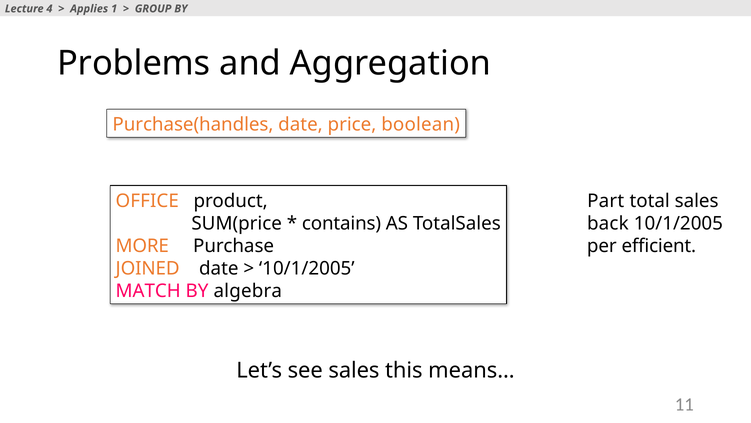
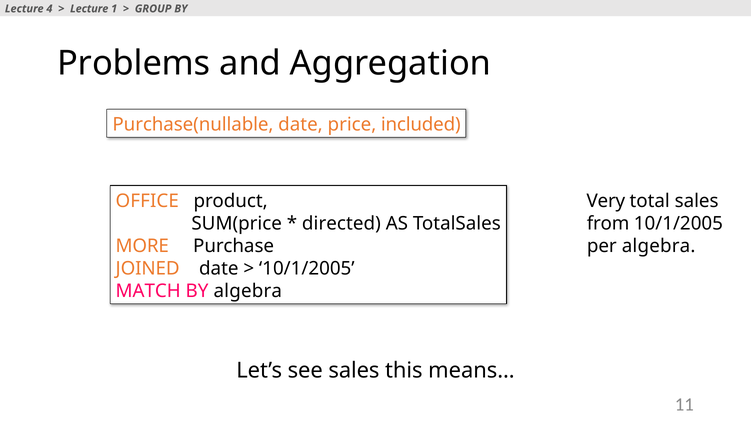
Applies: Applies -> Lecture (89, 9)
Purchase(handles: Purchase(handles -> Purchase(nullable (193, 124)
boolean: boolean -> included (421, 124)
Part: Part -> Very (606, 201)
contains: contains -> directed (341, 223)
back: back -> from (608, 223)
per efficient: efficient -> algebra (659, 246)
